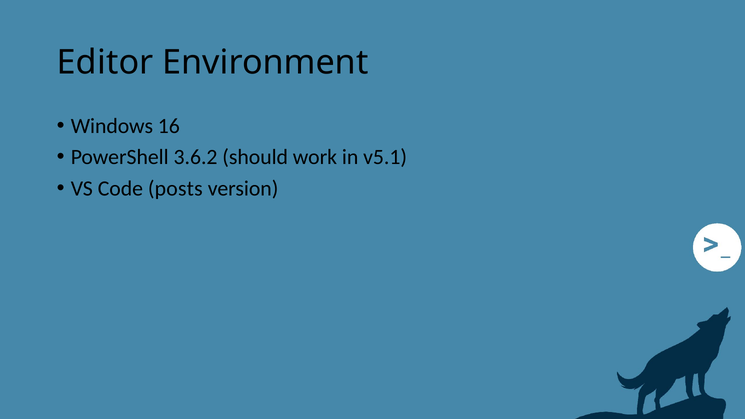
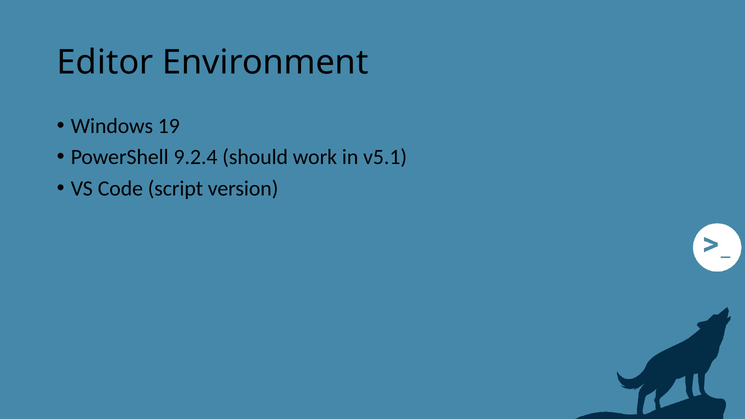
16: 16 -> 19 (169, 126)
3.6.2: 3.6.2 -> 9.2.4 (196, 157)
posts: posts -> script (175, 188)
